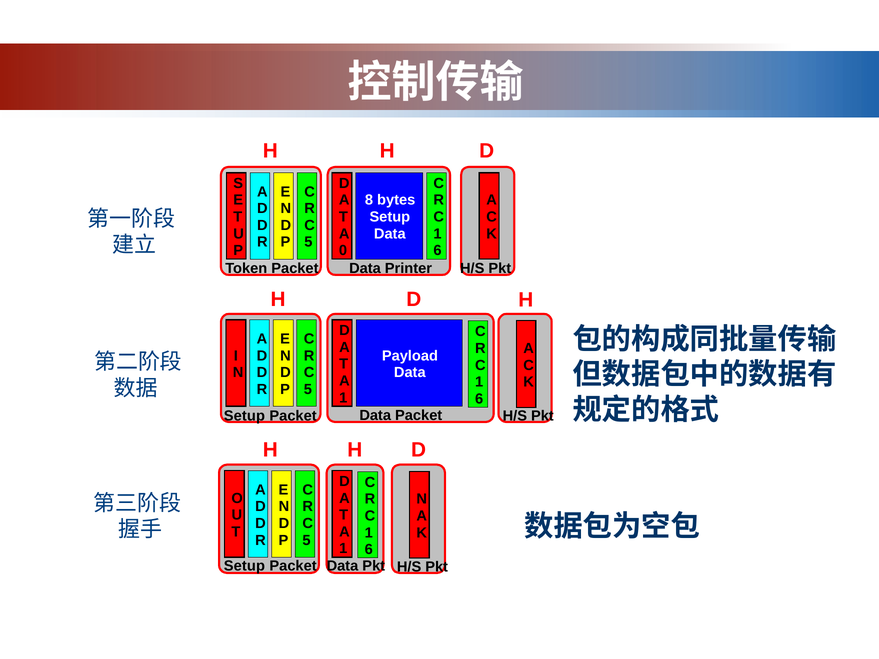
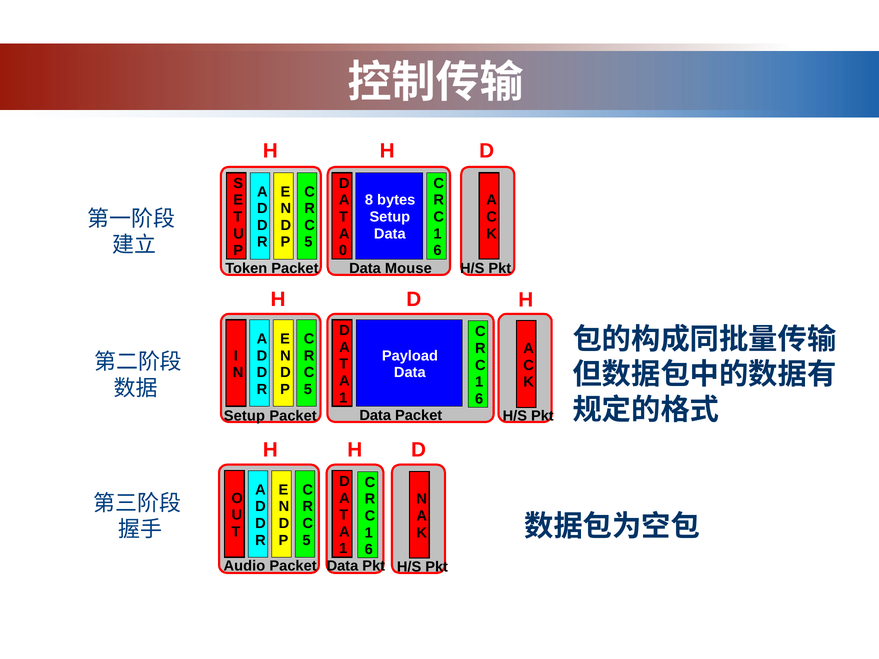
Printer: Printer -> Mouse (408, 268)
Setup: Setup -> Audio (244, 566)
